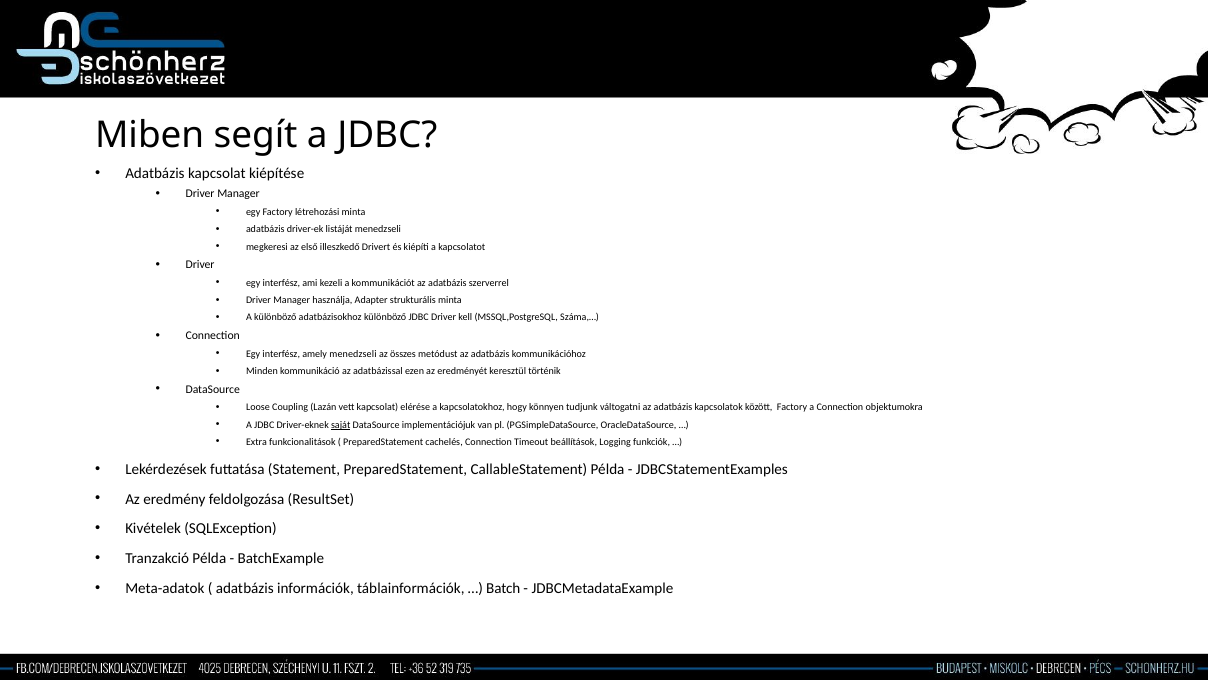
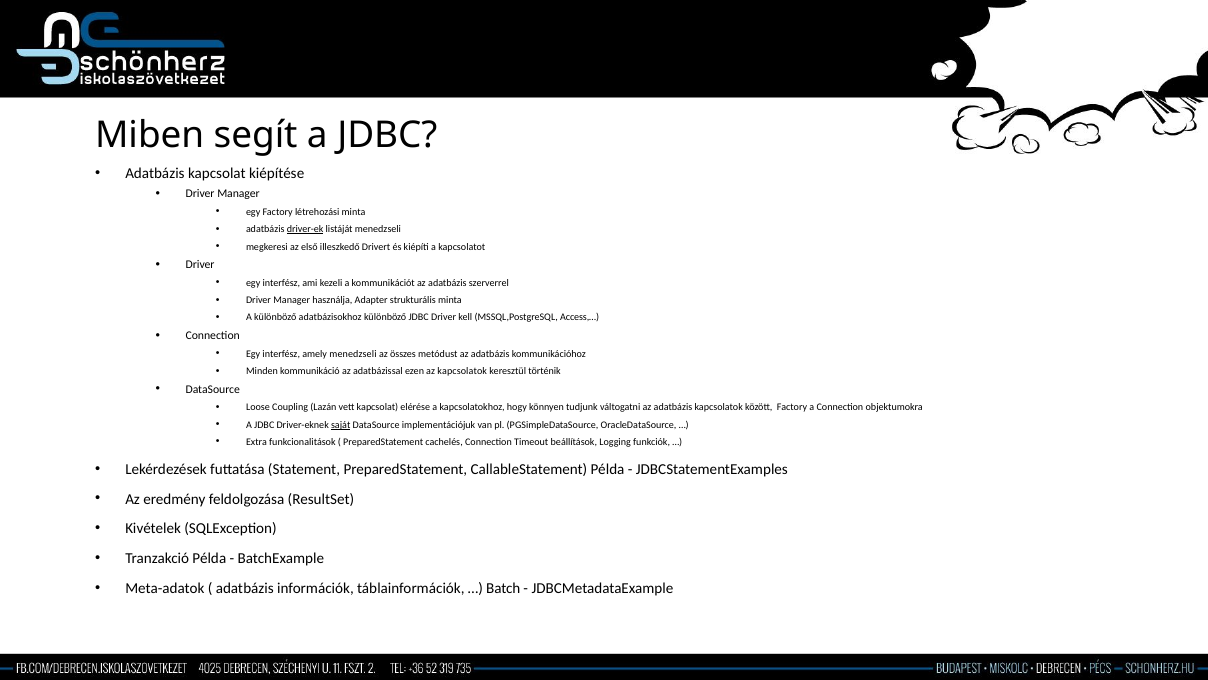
driver-ek underline: none -> present (305, 229)
Száma,…: Száma,… -> Access,… (580, 317)
az eredményét: eredményét -> kapcsolatok (462, 371)
